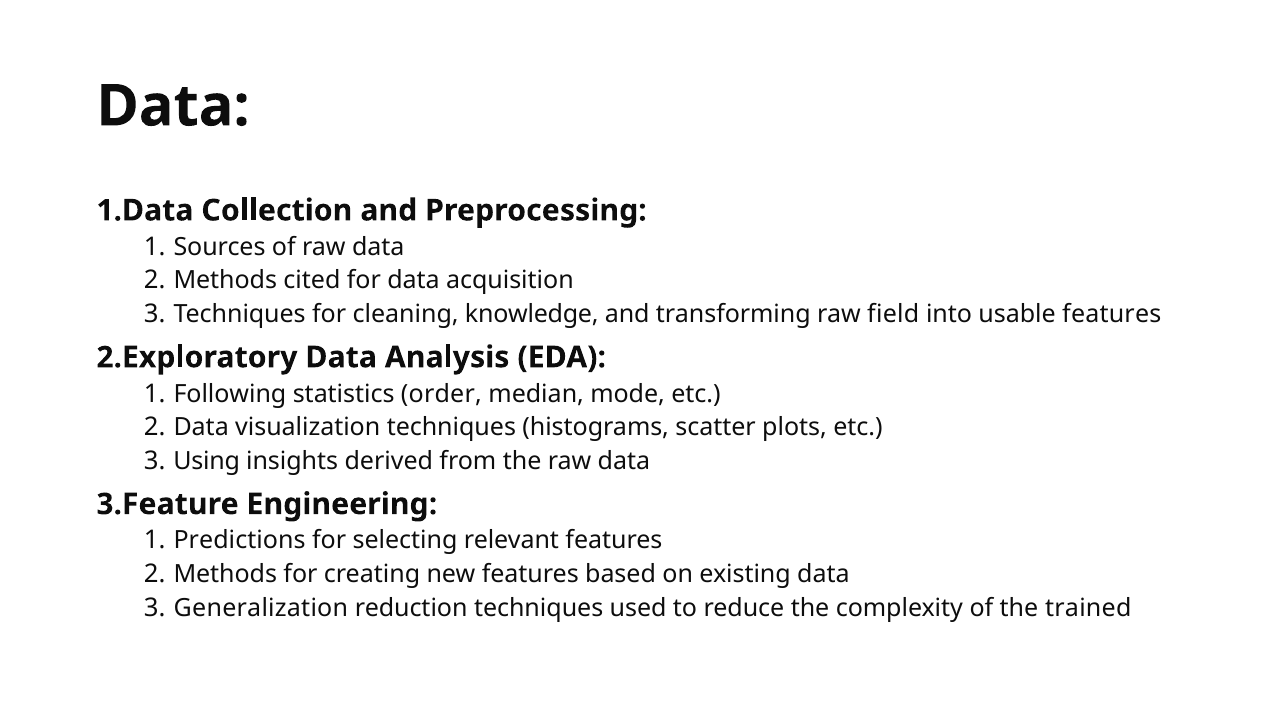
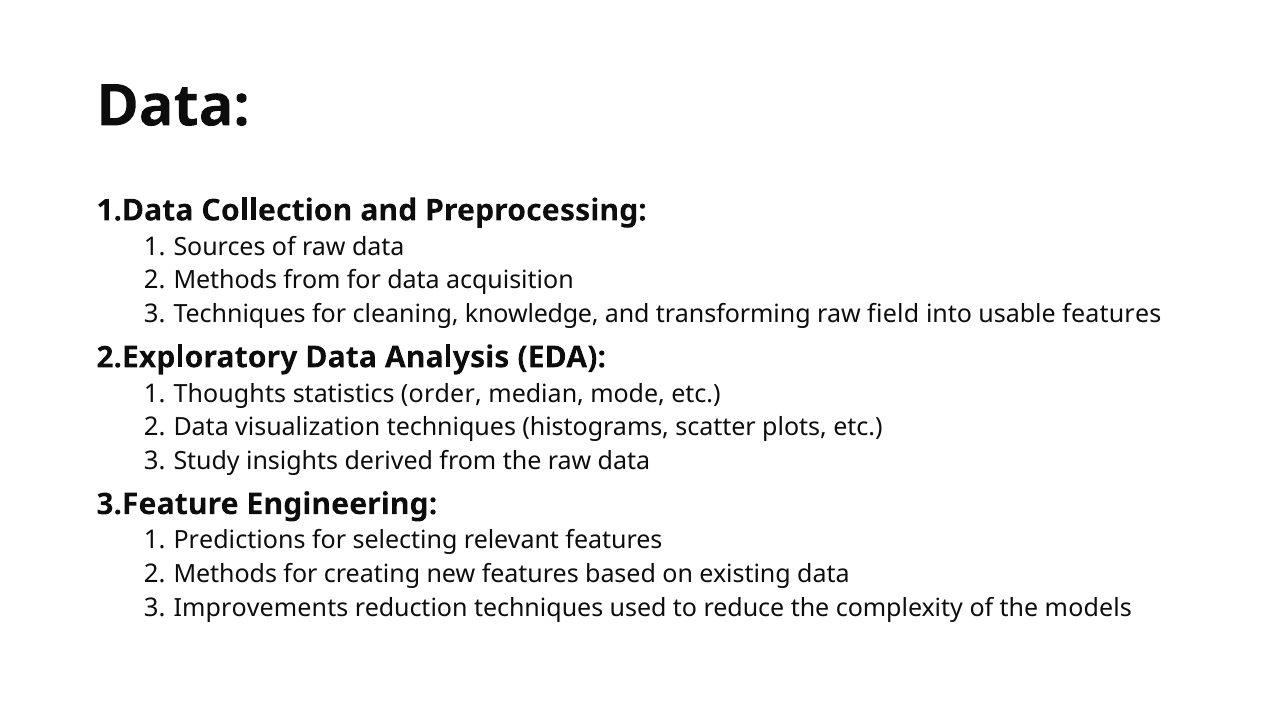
Methods cited: cited -> from (312, 280)
Following: Following -> Thoughts (230, 394)
Using: Using -> Study (207, 461)
Generalization: Generalization -> Improvements (261, 608)
trained: trained -> models (1088, 608)
